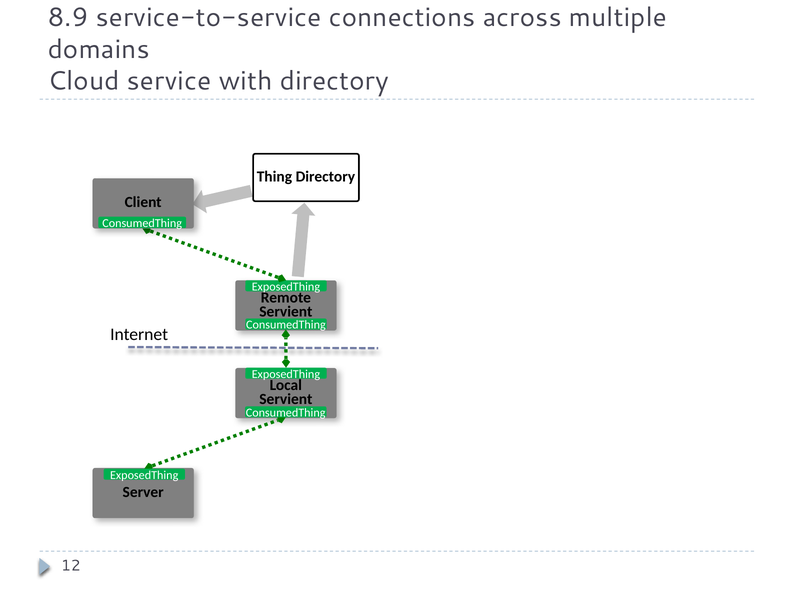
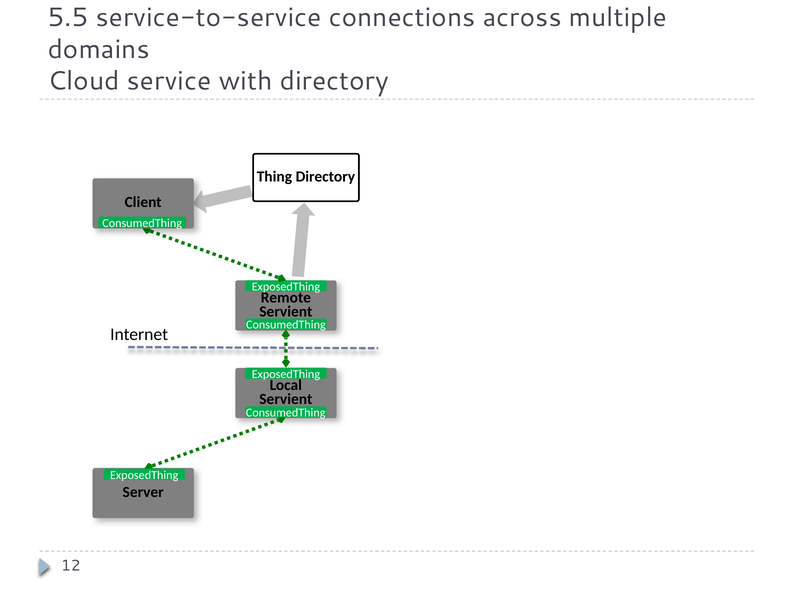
8.9: 8.9 -> 5.5 (68, 18)
